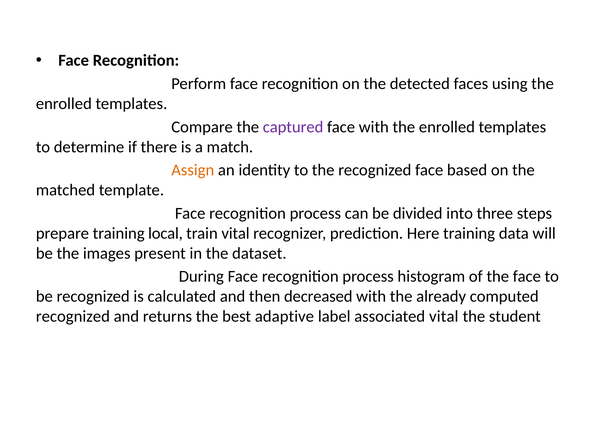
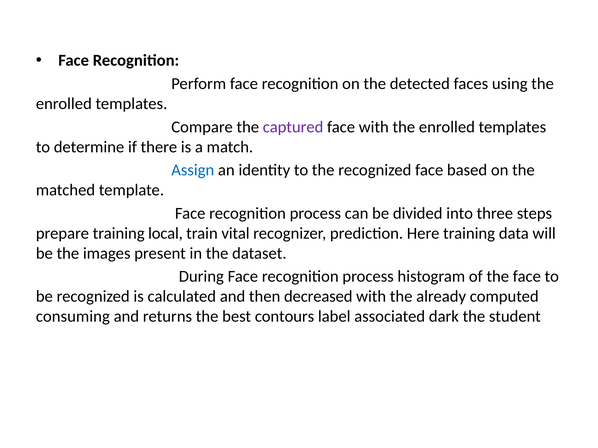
Assign colour: orange -> blue (193, 170)
recognized: recognized -> consuming (73, 317)
adaptive: adaptive -> contours (285, 317)
associated vital: vital -> dark (444, 317)
